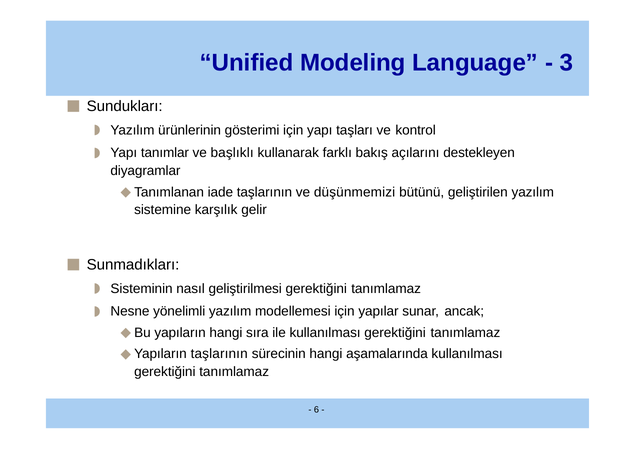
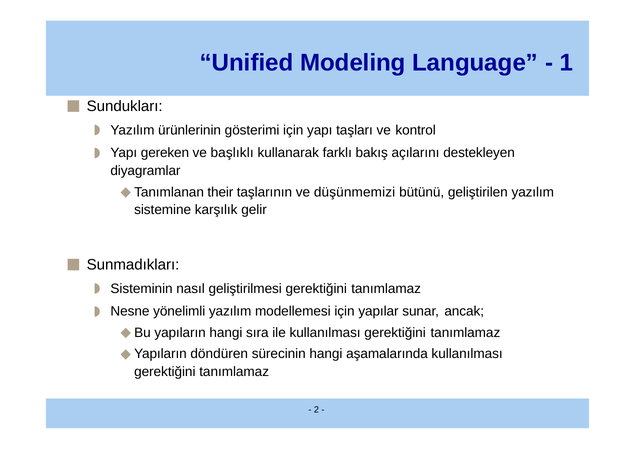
3: 3 -> 1 (566, 63)
tanımlar: tanımlar -> gereken (165, 153)
iade: iade -> their (220, 192)
taşlarının: taşlarının -> döndüren (219, 354)
6: 6 -> 2 (316, 409)
